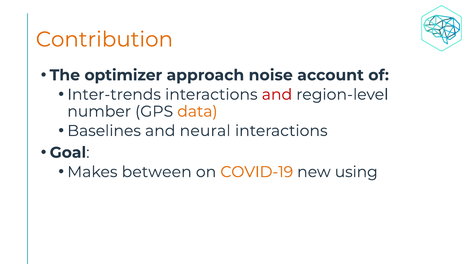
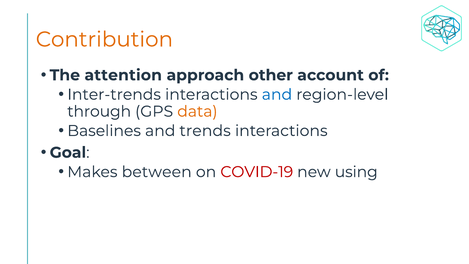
optimizer: optimizer -> attention (123, 75)
noise: noise -> other (271, 75)
and colour: red -> blue (277, 94)
number: number -> through (99, 111)
neural: neural -> trends (205, 131)
COVID-19 colour: orange -> red (257, 172)
